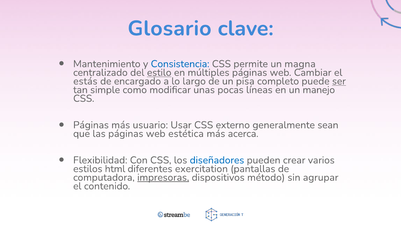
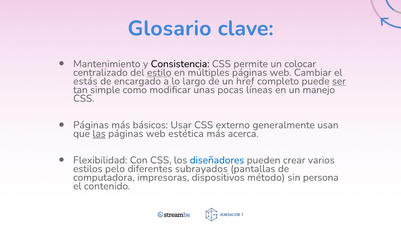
Consistencia colour: blue -> black (180, 64)
magna: magna -> colocar (300, 64)
pisa: pisa -> href (245, 81)
usuario: usuario -> básicos (150, 125)
sean: sean -> usan (328, 125)
las underline: none -> present (99, 134)
html: html -> pelo (115, 169)
exercitation: exercitation -> subrayados (201, 169)
impresoras underline: present -> none (163, 178)
agrupar: agrupar -> persona (321, 178)
